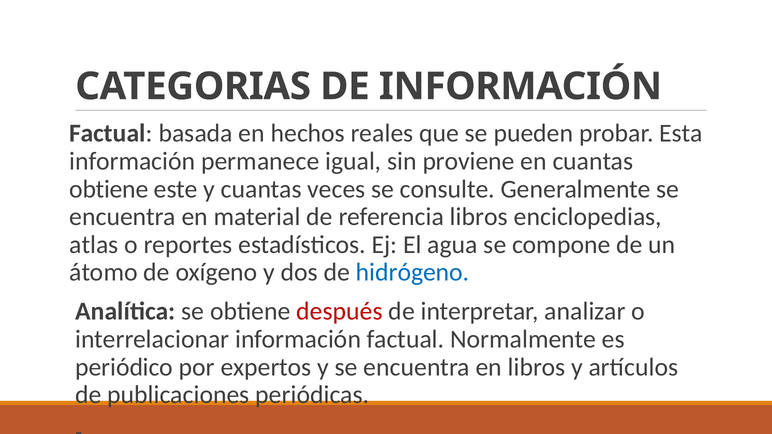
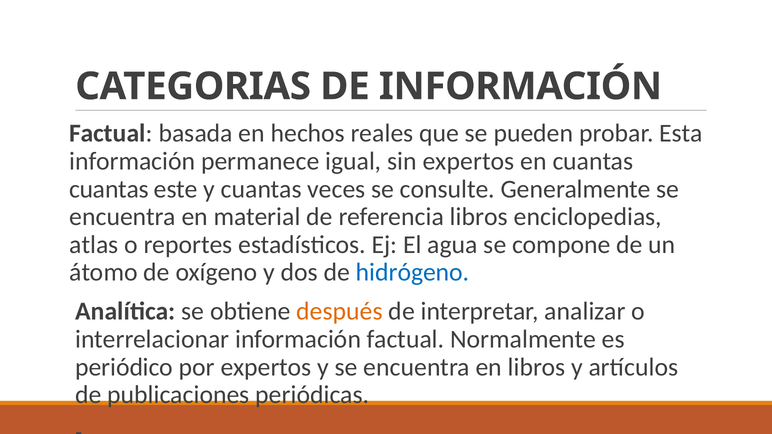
sin proviene: proviene -> expertos (469, 161)
obtiene: obtiene -> cuantas (109, 189)
después colour: red -> orange (340, 312)
